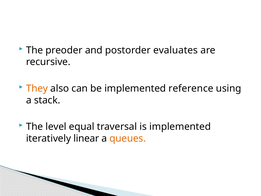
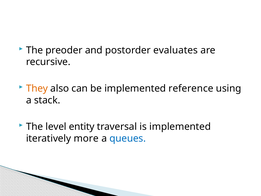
equal: equal -> entity (82, 126)
linear: linear -> more (86, 138)
queues colour: orange -> blue (128, 138)
